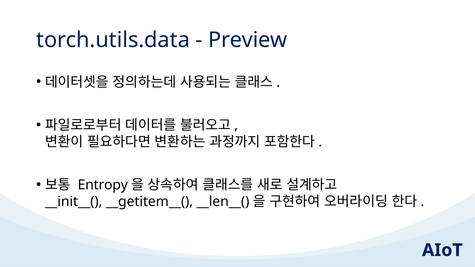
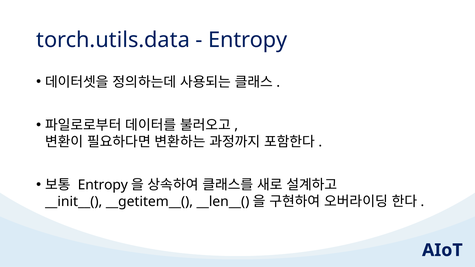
Preview: Preview -> Entropy (248, 40)
